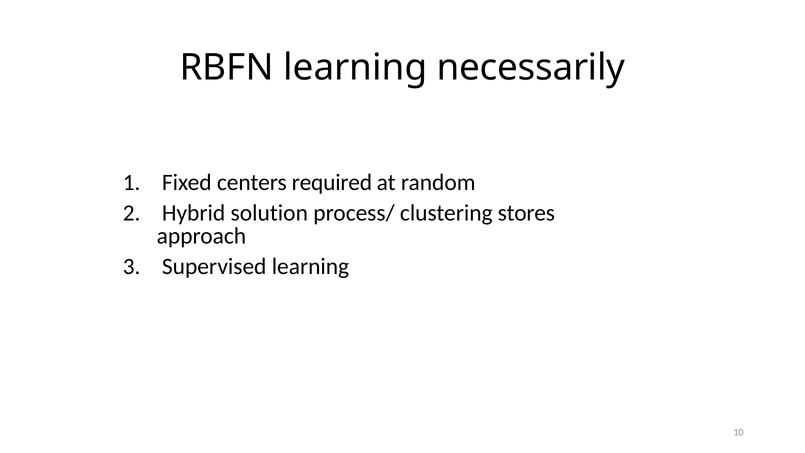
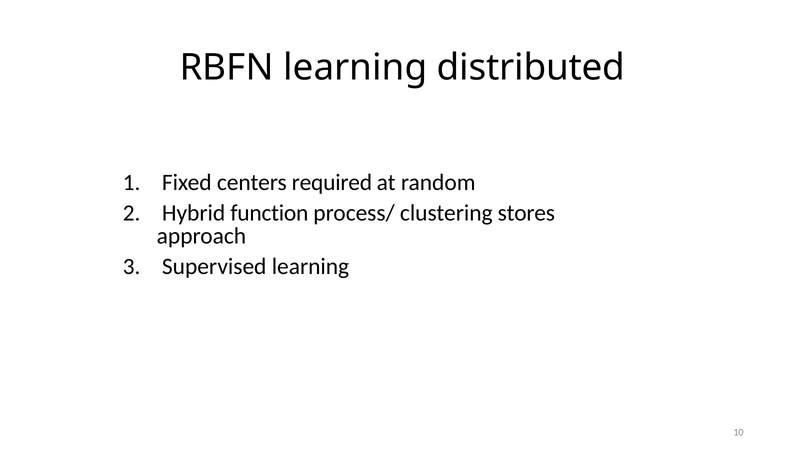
necessarily: necessarily -> distributed (531, 68)
solution: solution -> function (269, 213)
